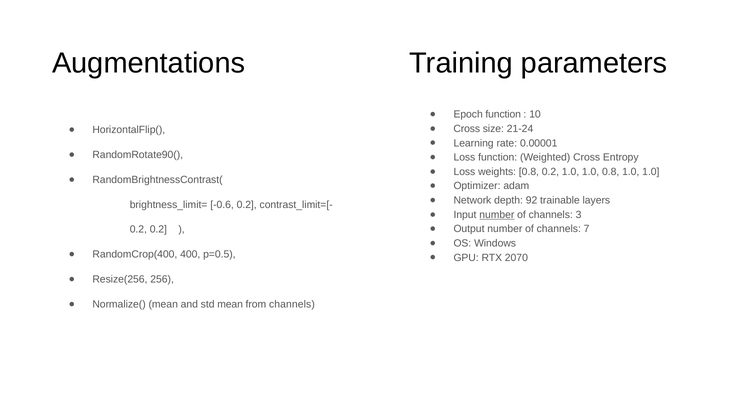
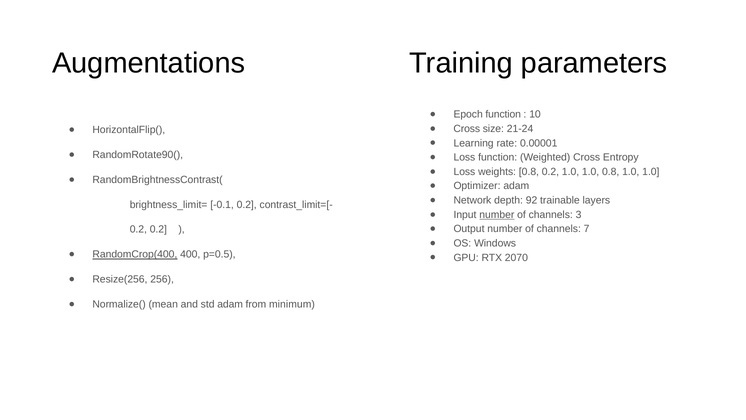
-0.6: -0.6 -> -0.1 (222, 204)
RandomCrop(400 underline: none -> present (135, 254)
std mean: mean -> adam (230, 304)
from channels: channels -> minimum (292, 304)
